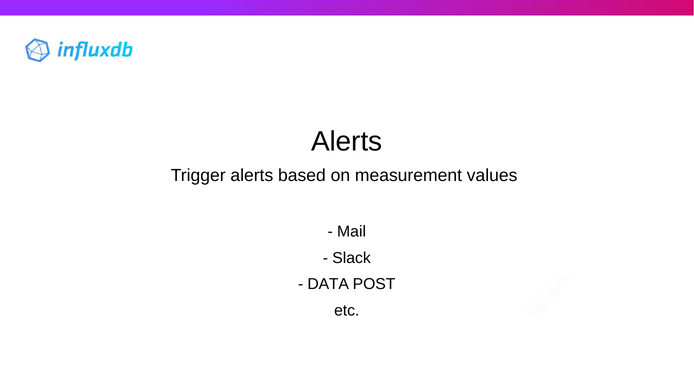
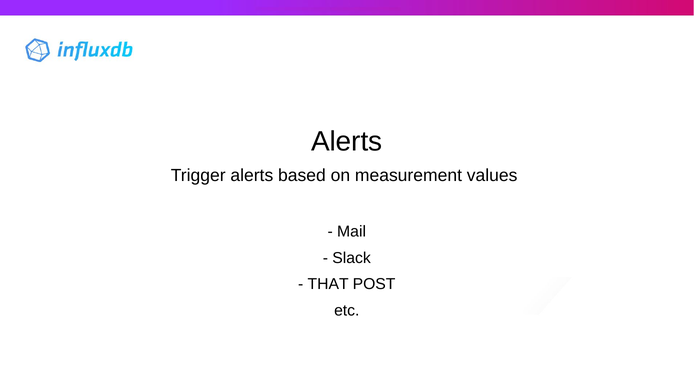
DATA: DATA -> THAT (328, 284)
